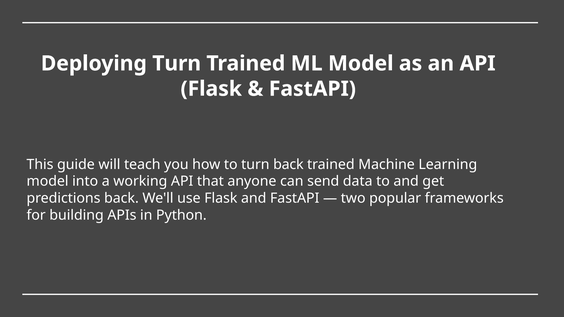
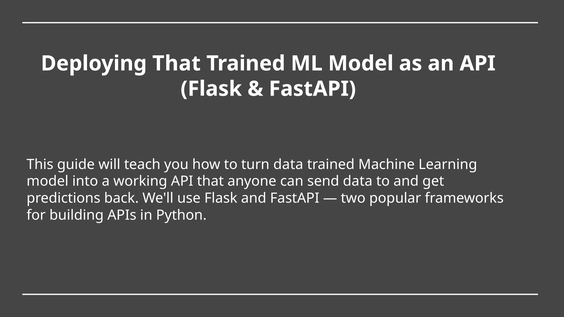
Deploying Turn: Turn -> That (176, 64)
turn back: back -> data (288, 165)
